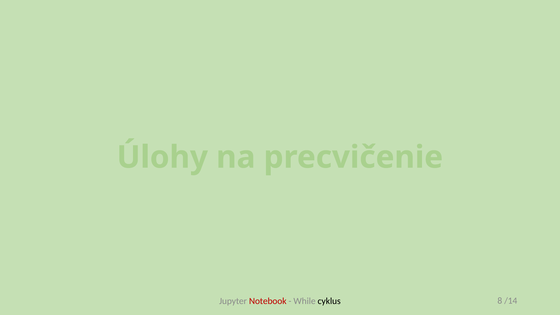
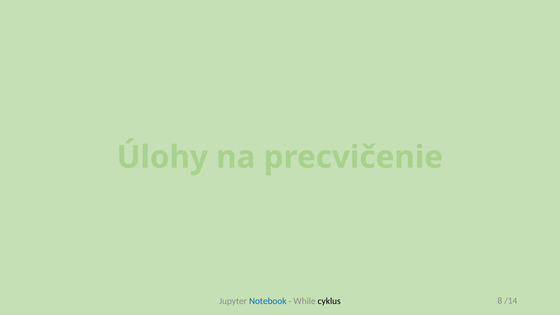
Notebook colour: red -> blue (268, 301)
